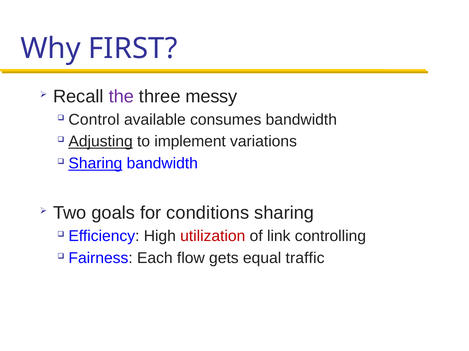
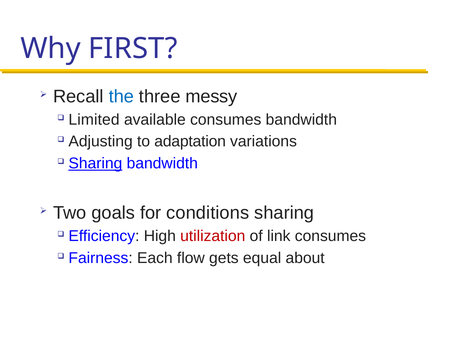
the colour: purple -> blue (121, 97)
Control: Control -> Limited (94, 120)
Adjusting underline: present -> none (101, 142)
implement: implement -> adaptation (190, 142)
link controlling: controlling -> consumes (330, 237)
traffic: traffic -> about (305, 259)
